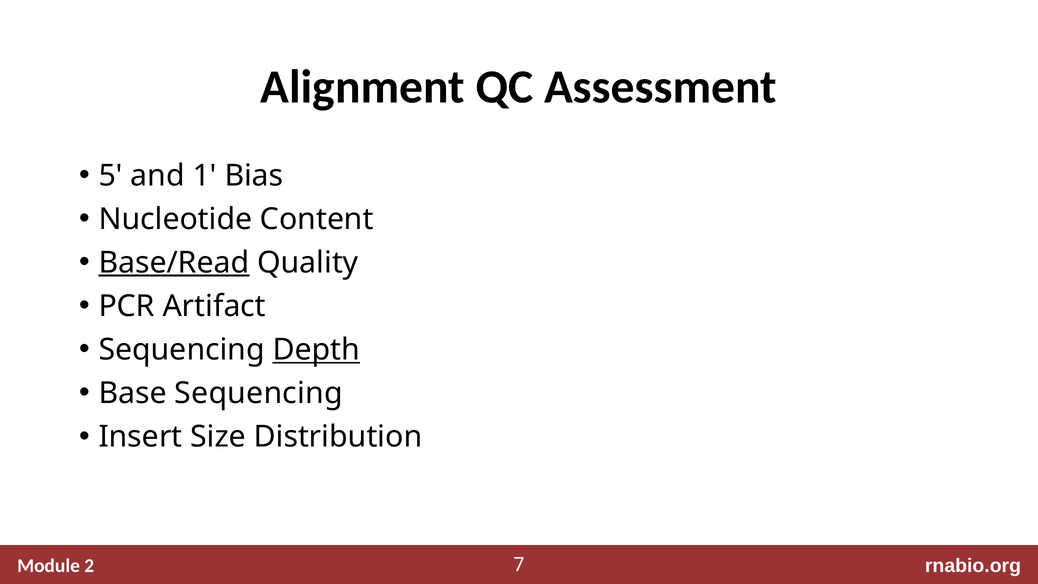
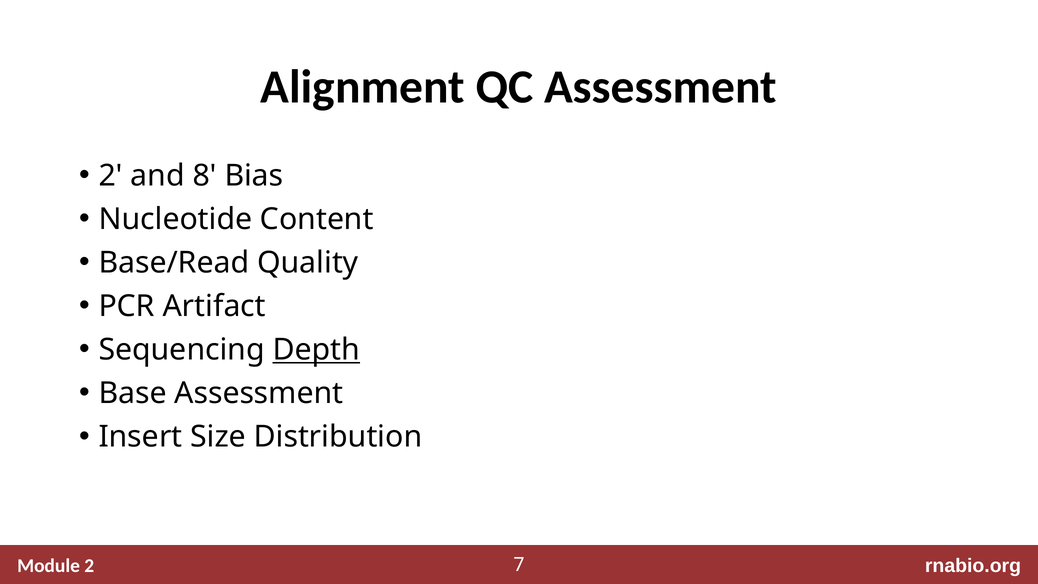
5: 5 -> 2 (111, 175)
1: 1 -> 8 (205, 175)
Base/Read underline: present -> none (174, 263)
Base Sequencing: Sequencing -> Assessment (259, 393)
